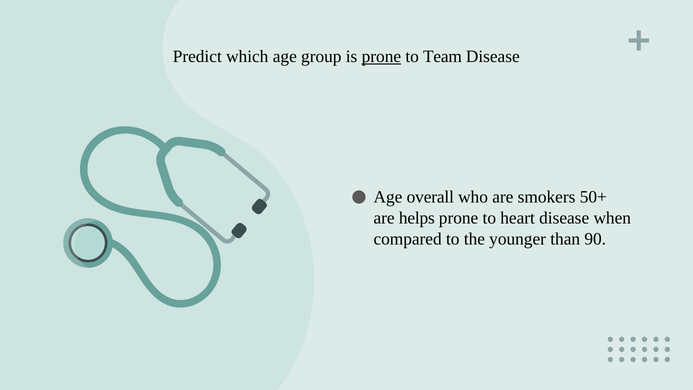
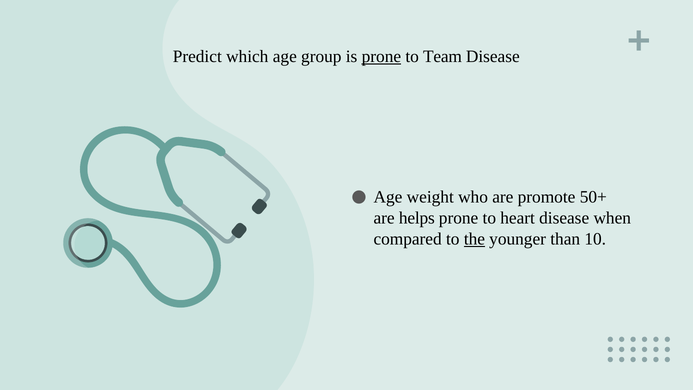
overall: overall -> weight (430, 197)
smokers: smokers -> promote (547, 197)
the underline: none -> present (474, 239)
90: 90 -> 10 (595, 239)
